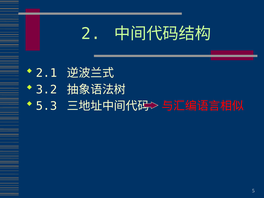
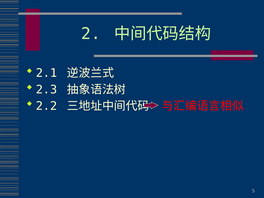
3.2: 3.2 -> 2.3 (47, 90)
5.3: 5.3 -> 2.2 (47, 106)
